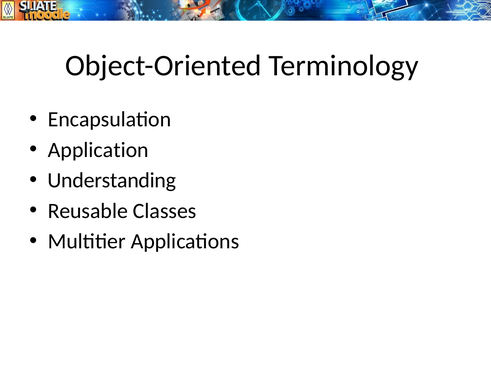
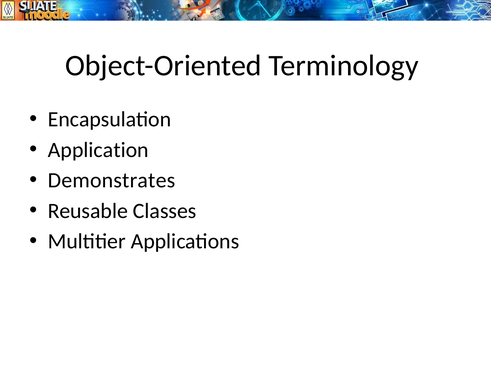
Understanding: Understanding -> Demonstrates (112, 180)
